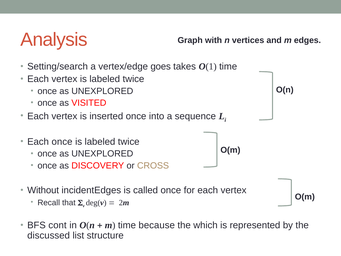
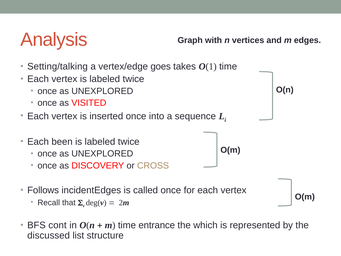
Setting/search: Setting/search -> Setting/talking (58, 66)
Each once: once -> been (62, 142)
Without: Without -> Follows (43, 190)
because: because -> entrance (157, 225)
